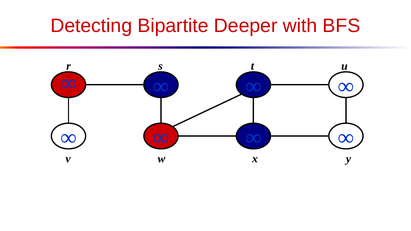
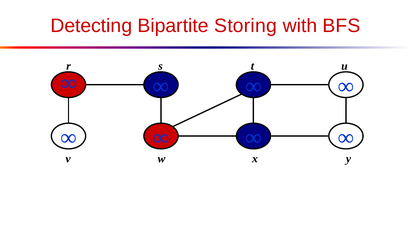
Deeper: Deeper -> Storing (246, 26)
